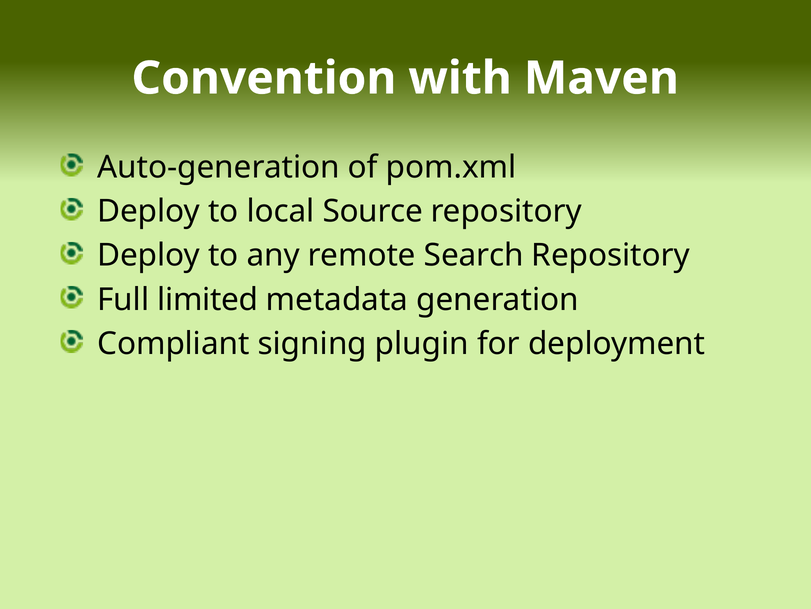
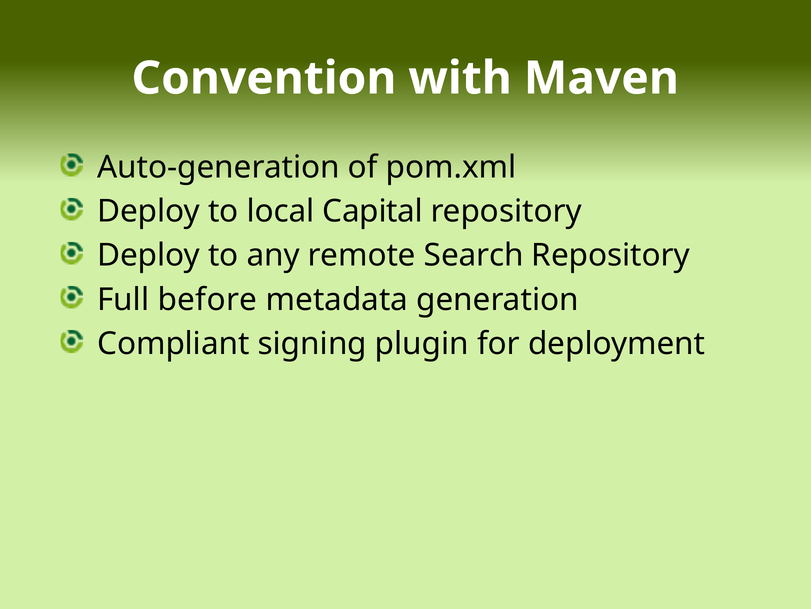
Source: Source -> Capital (373, 211)
limited: limited -> before (207, 299)
